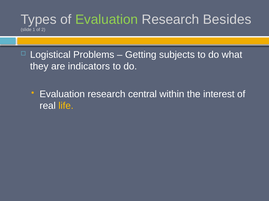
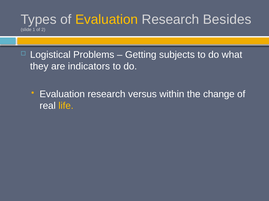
Evaluation colour: light green -> yellow (107, 20)
central: central -> versus (142, 95)
interest: interest -> change (219, 95)
